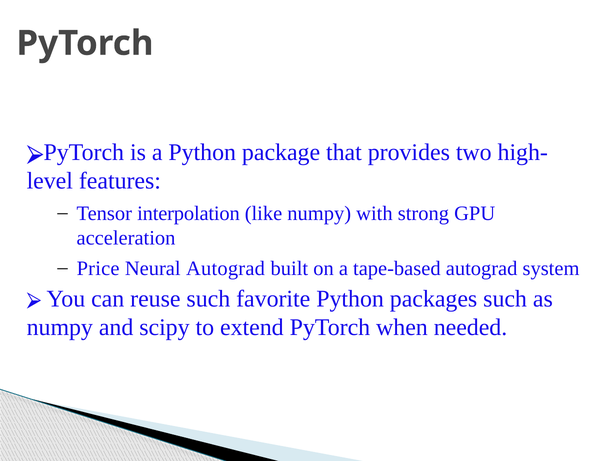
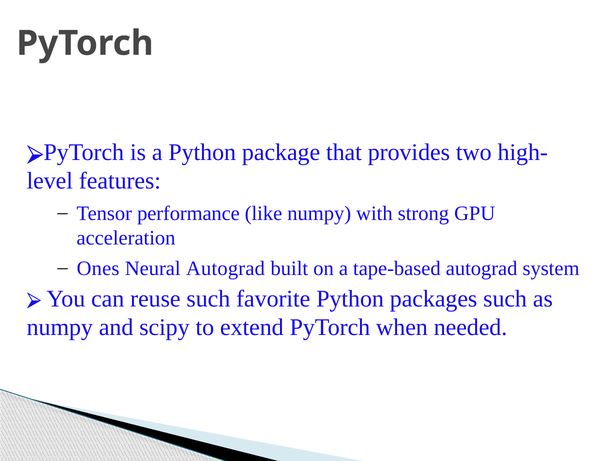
interpolation: interpolation -> performance (188, 213)
Price: Price -> Ones (98, 269)
